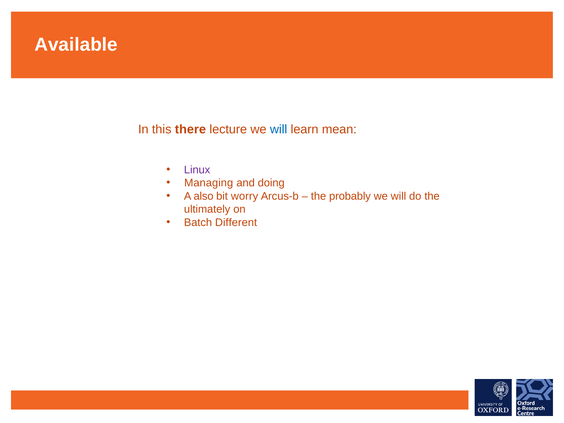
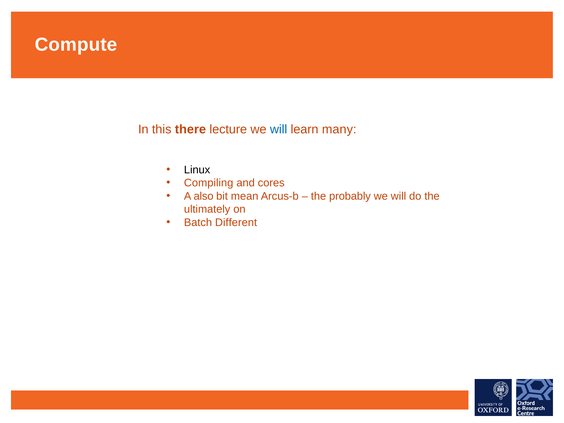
Available: Available -> Compute (76, 45)
mean: mean -> many (339, 129)
Linux colour: purple -> black (197, 170)
Managing: Managing -> Compiling (209, 183)
doing: doing -> cores (271, 183)
worry: worry -> mean (245, 196)
